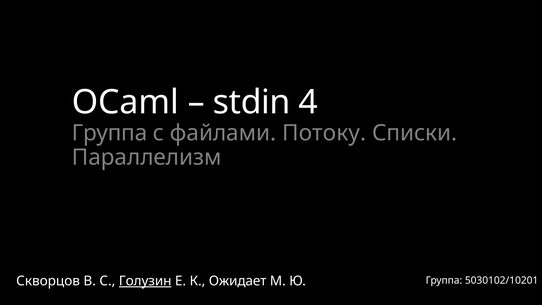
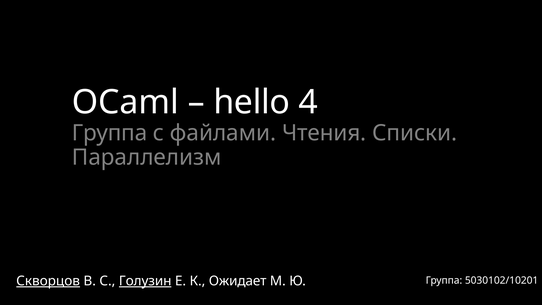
stdin: stdin -> hello (252, 102)
Потоку: Потоку -> Чтения (324, 133)
Скворцов underline: none -> present (48, 281)
